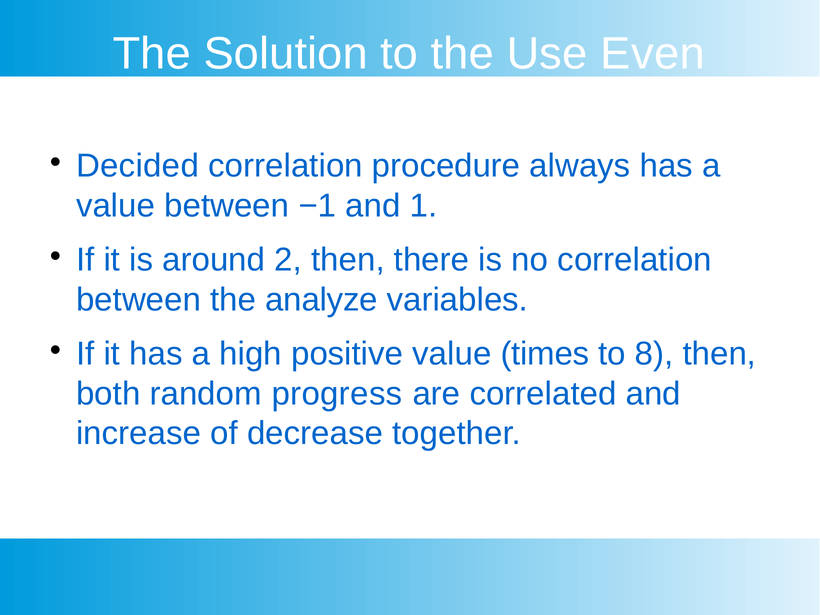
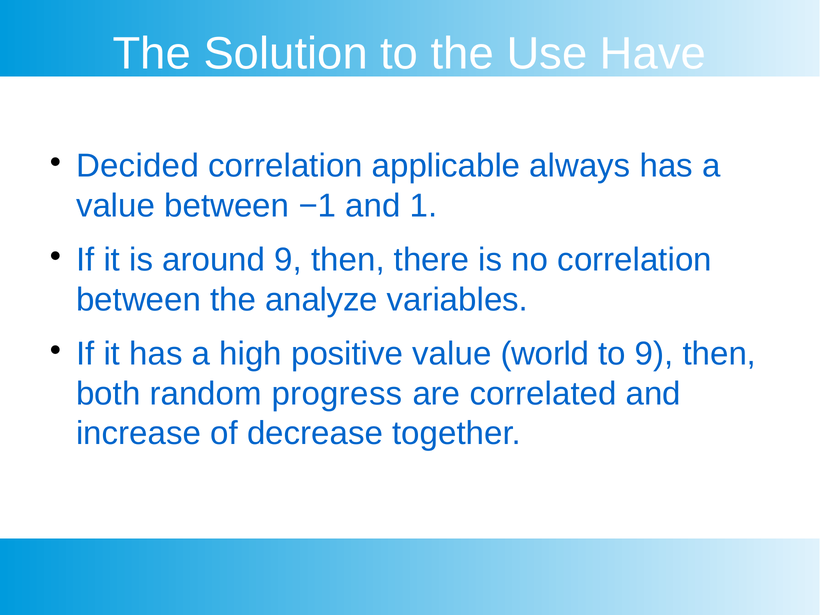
Even: Even -> Have (653, 54)
procedure: procedure -> applicable (446, 166)
around 2: 2 -> 9 (288, 260)
times: times -> world (545, 354)
to 8: 8 -> 9 (654, 354)
